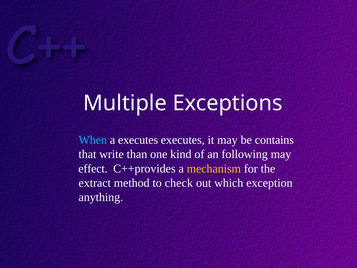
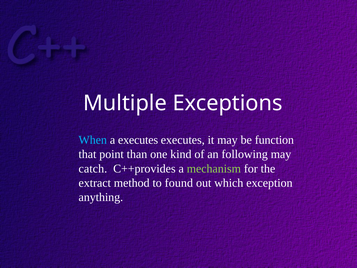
contains: contains -> function (274, 140)
write: write -> point (112, 154)
effect: effect -> catch (93, 168)
mechanism colour: yellow -> light green (214, 168)
check: check -> found (179, 183)
